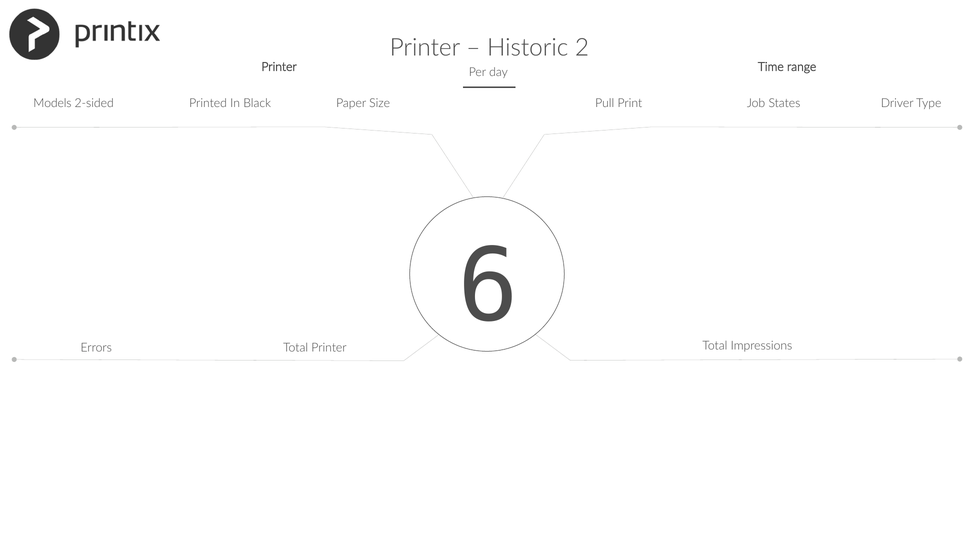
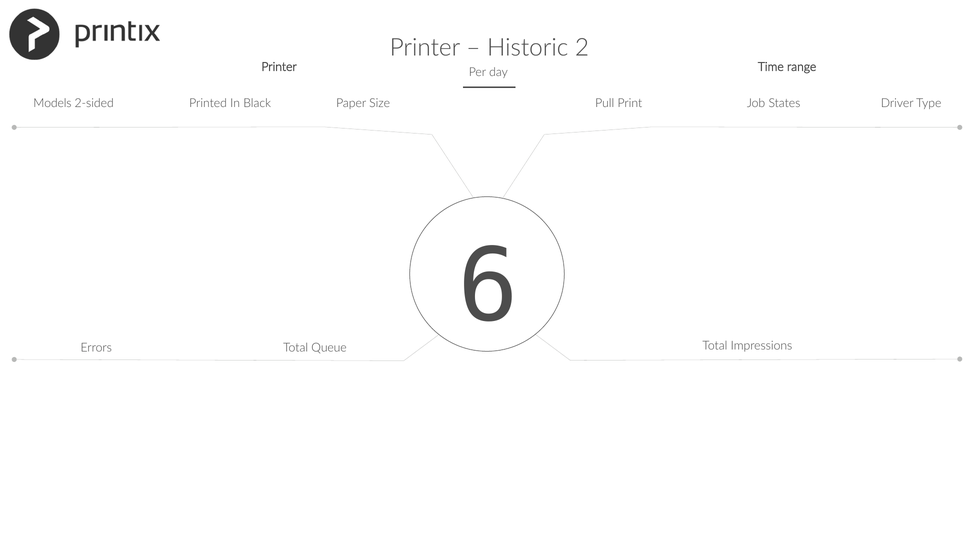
Total Printer: Printer -> Queue (329, 348)
